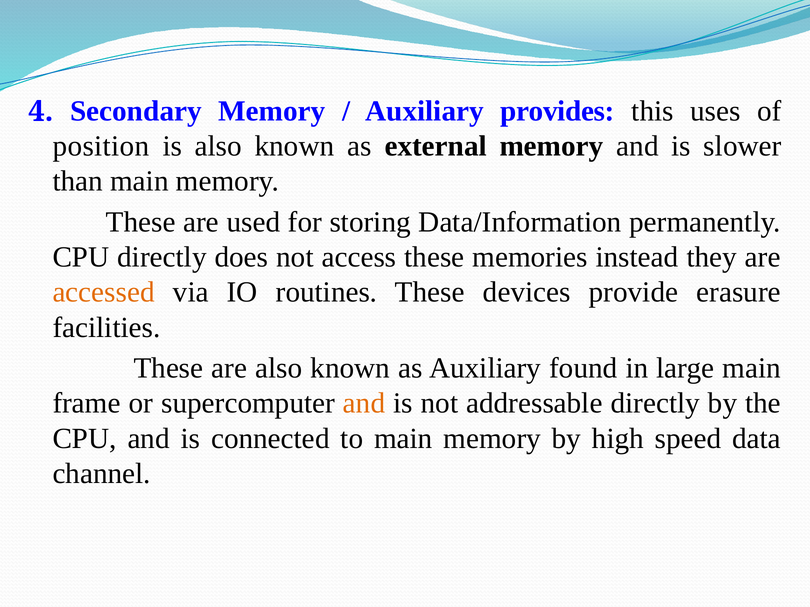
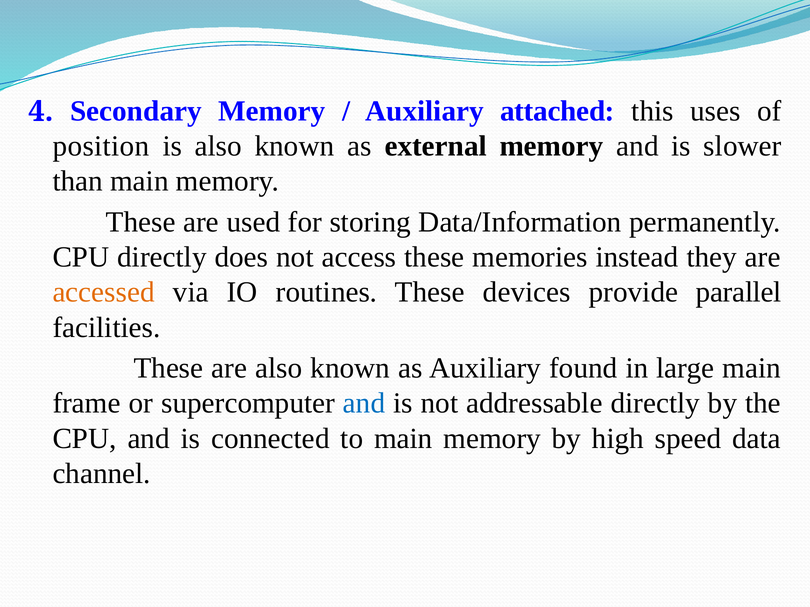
provides: provides -> attached (557, 111)
erasure: erasure -> parallel (739, 293)
and colour: orange -> blue (364, 404)
